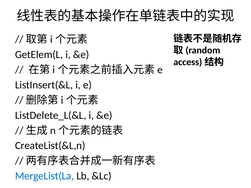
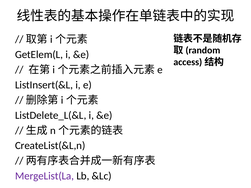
MergeList(La colour: blue -> purple (45, 176)
